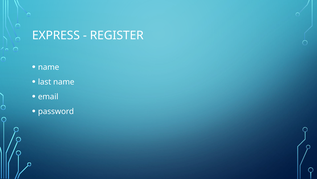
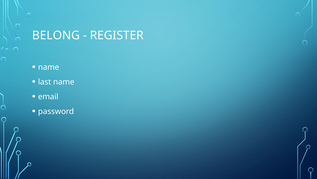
EXPRESS: EXPRESS -> BELONG (56, 35)
